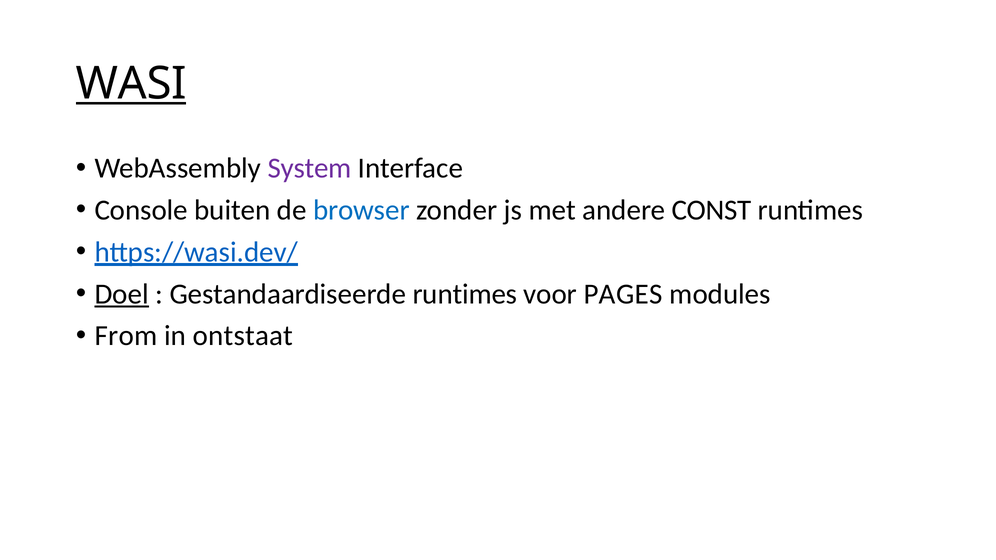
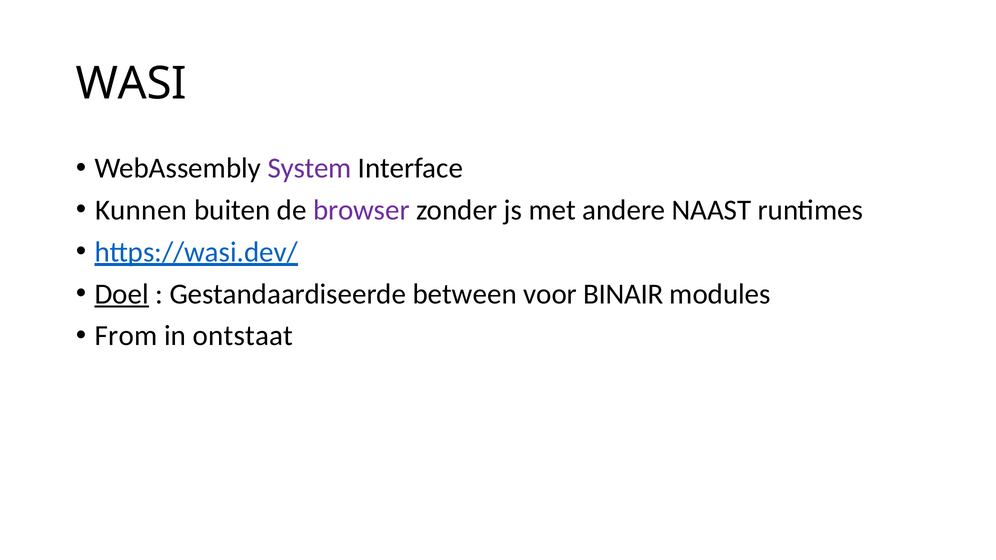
WASI underline: present -> none (131, 84)
Console: Console -> Kunnen (141, 210)
browser colour: blue -> purple (361, 210)
CONST: CONST -> NAAST (711, 210)
Gestandaardiseerde runtimes: runtimes -> between (465, 294)
PAGES: PAGES -> BINAIR (623, 294)
